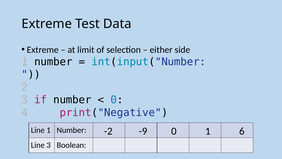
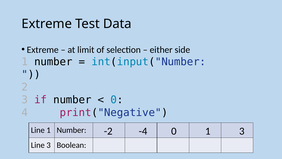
-9: -9 -> -4 (143, 131)
1 6: 6 -> 3 (242, 131)
